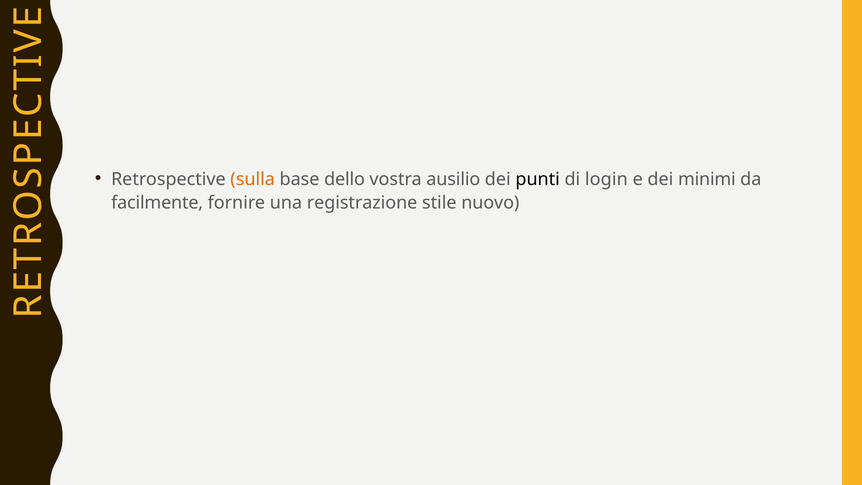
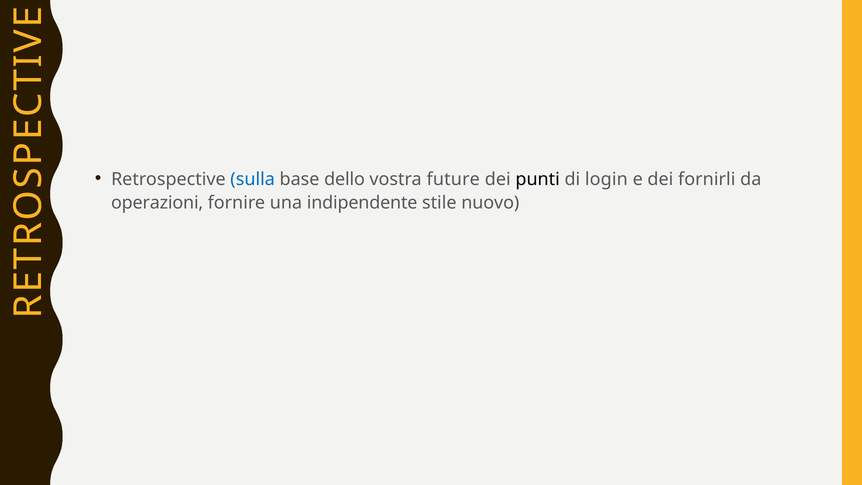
sulla colour: orange -> blue (253, 179)
ausilio: ausilio -> future (453, 179)
minimi: minimi -> fornirli (707, 179)
facilmente: facilmente -> operazioni (157, 203)
registrazione: registrazione -> indipendente (362, 203)
